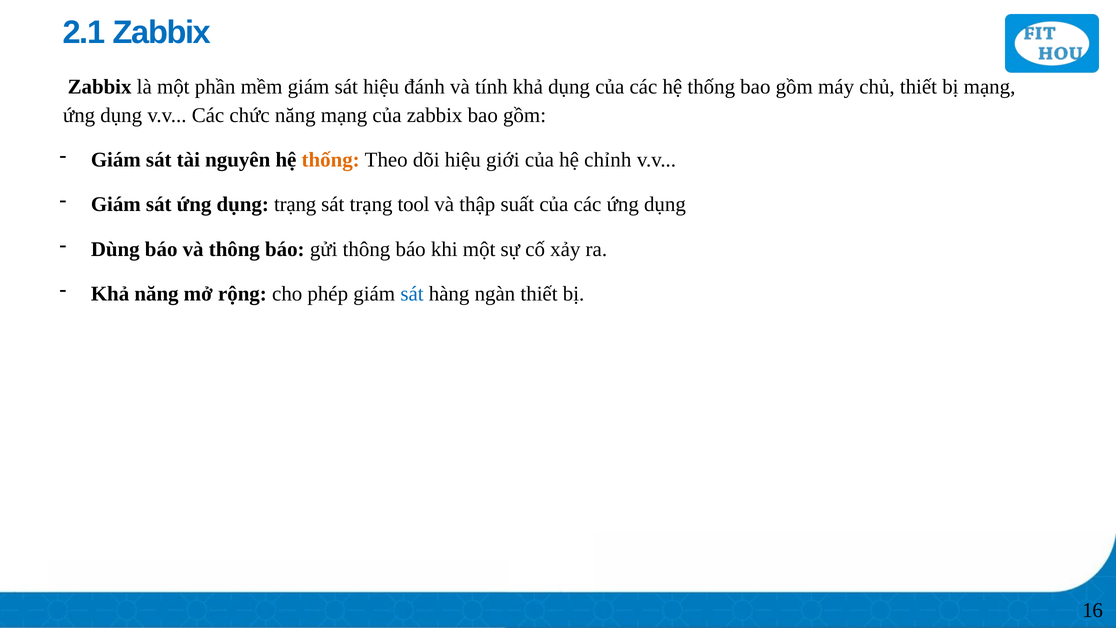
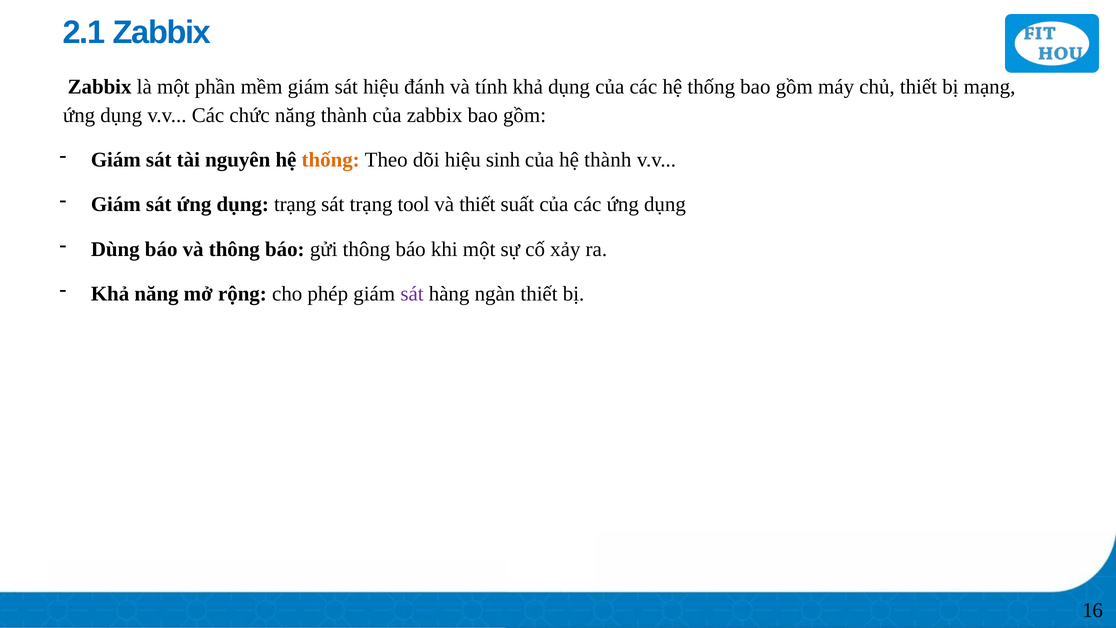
năng mạng: mạng -> thành (344, 115)
giới: giới -> sinh (503, 160)
hệ chỉnh: chỉnh -> thành (608, 160)
và thập: thập -> thiết (477, 204)
sát colour: blue -> purple (412, 294)
